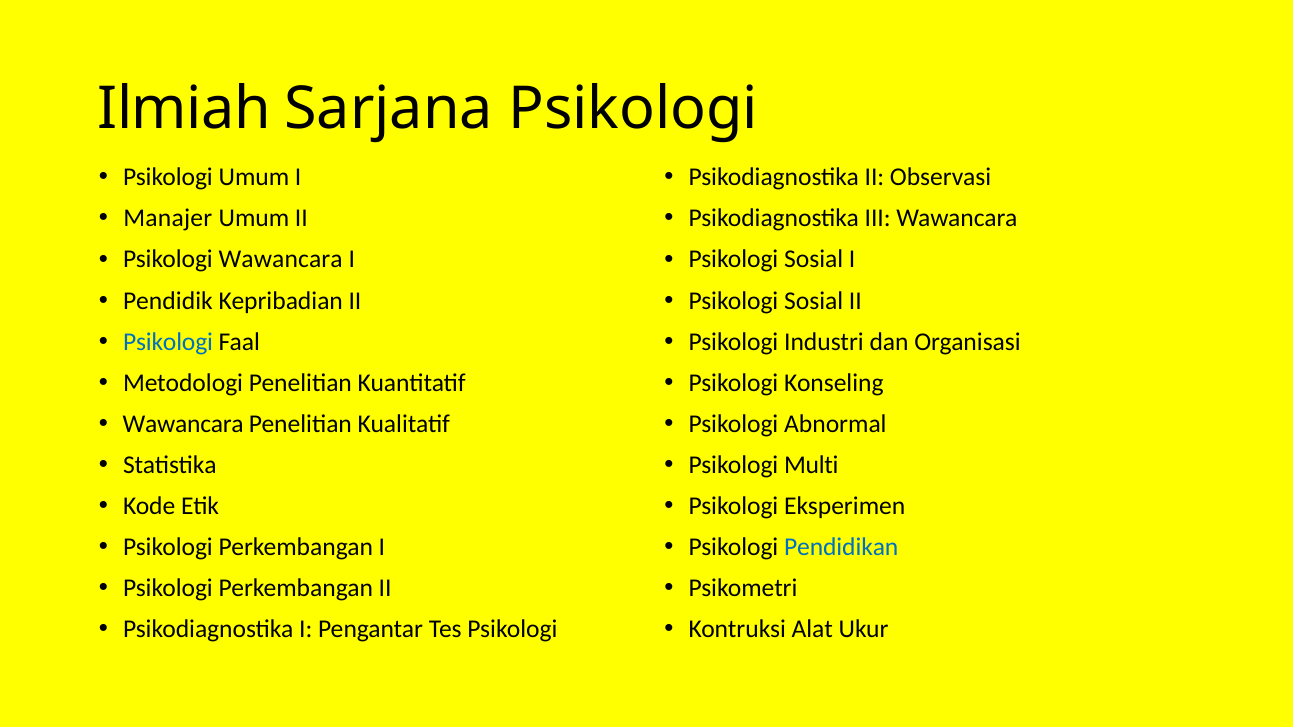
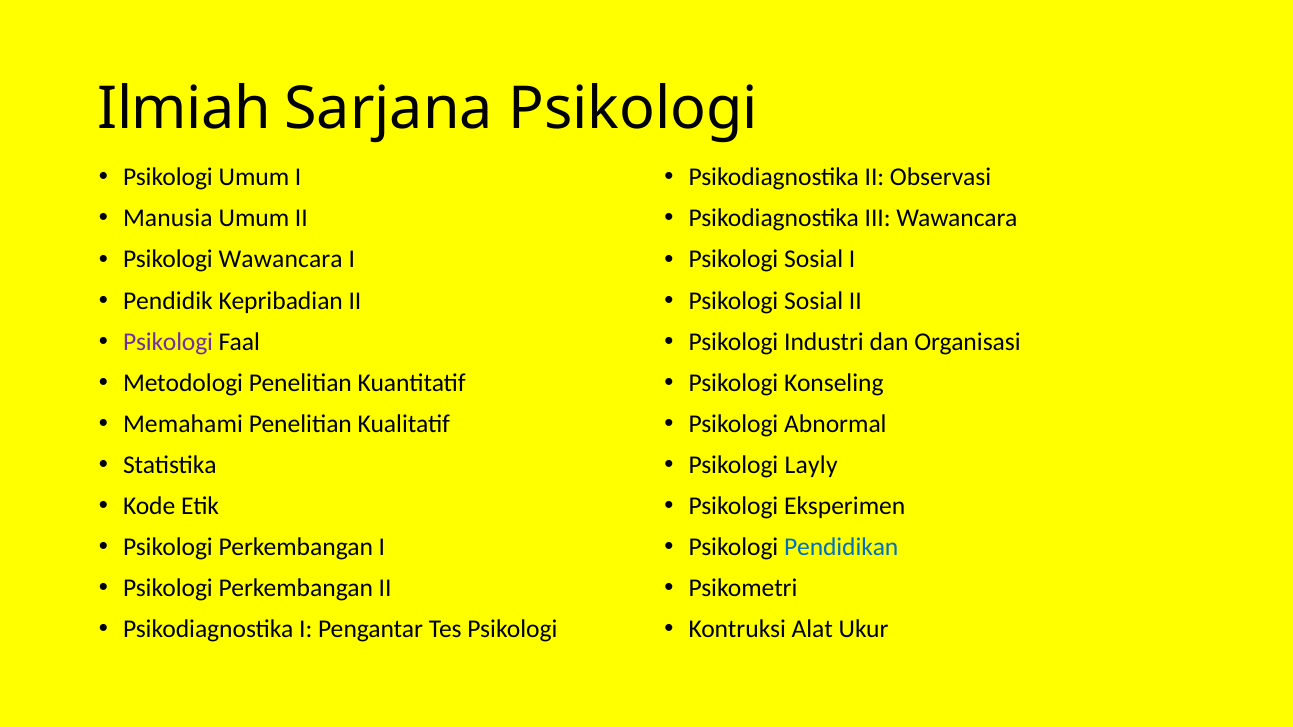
Manajer: Manajer -> Manusia (168, 218)
Psikologi colour: blue -> purple (168, 342)
Wawancara: Wawancara -> Memahami (183, 424)
Multi: Multi -> Layly (811, 465)
